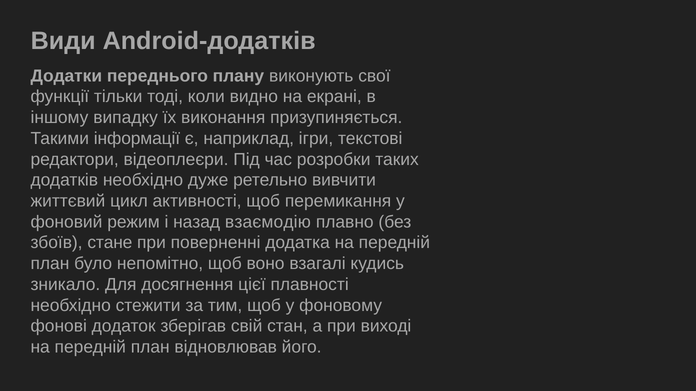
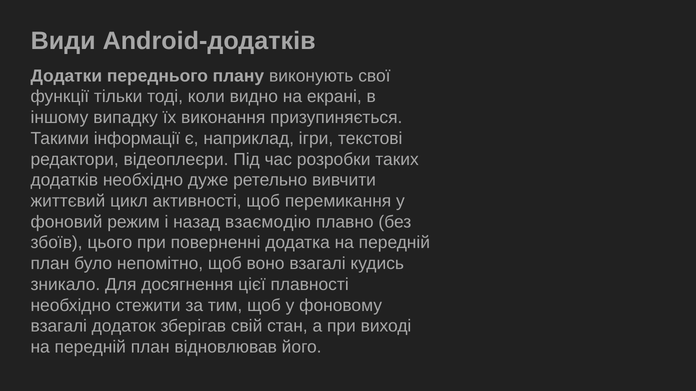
стане: стане -> цього (110, 243)
фонові: фонові -> взагалі (59, 327)
